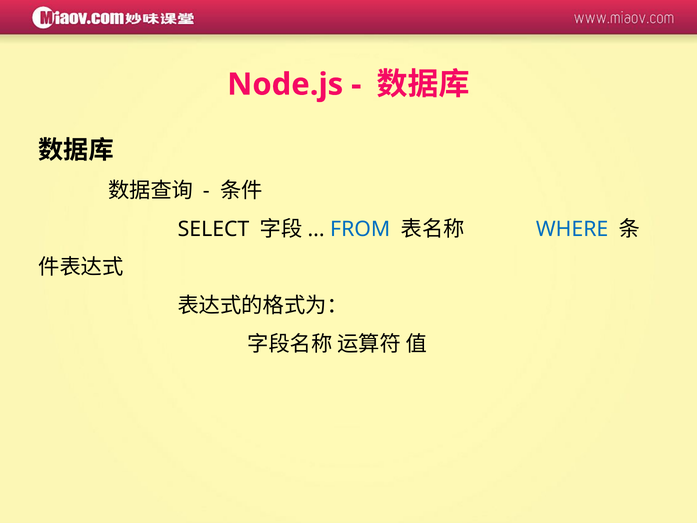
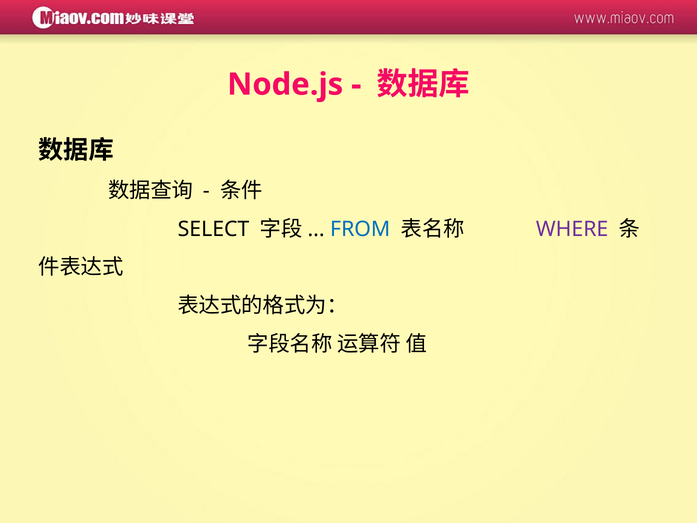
WHERE colour: blue -> purple (572, 229)
